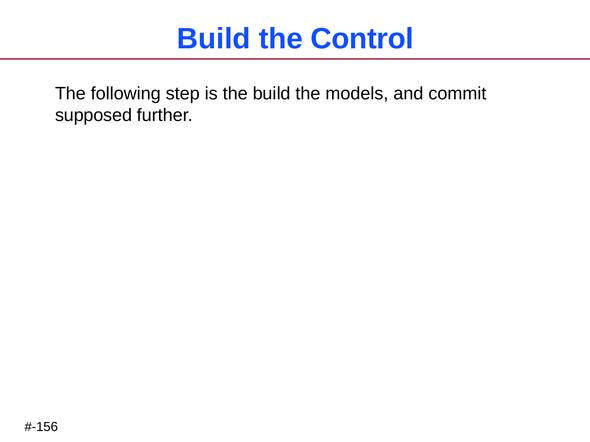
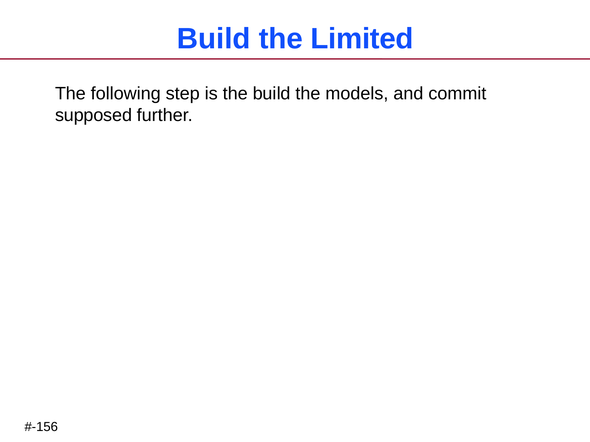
Control: Control -> Limited (362, 39)
